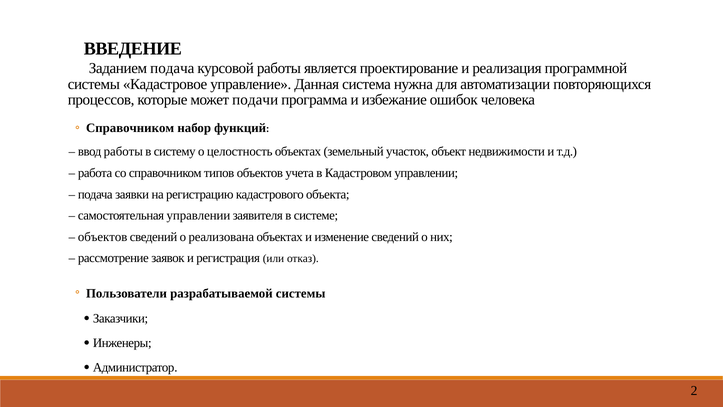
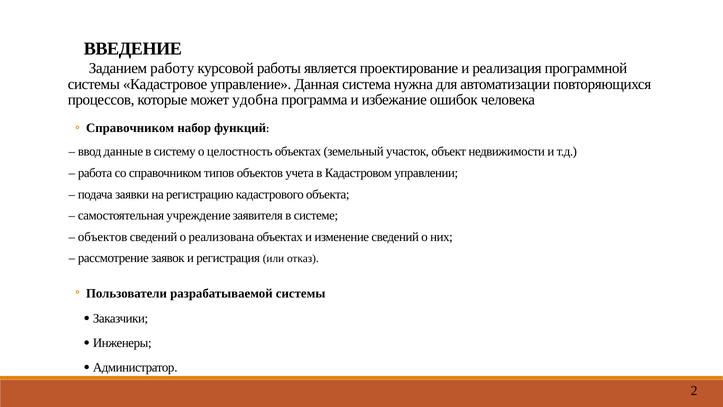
Заданием подача: подача -> работу (172, 68)
подачи: подачи -> удобна (255, 100)
ввод работы: работы -> данные (123, 152)
самостоятельная управлении: управлении -> учреждение (198, 215)
